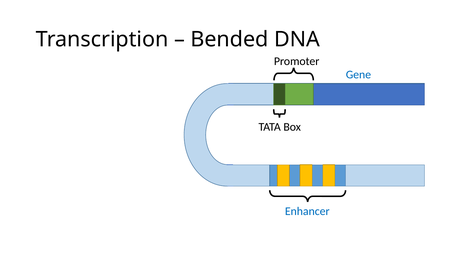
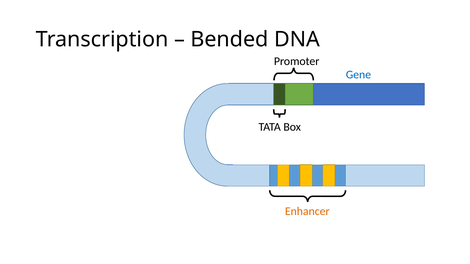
Enhancer colour: blue -> orange (307, 212)
